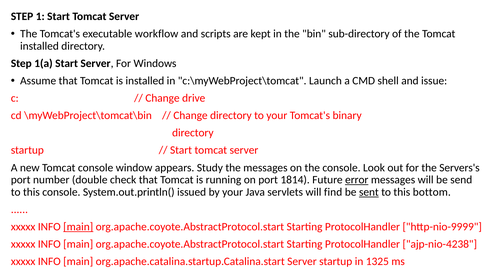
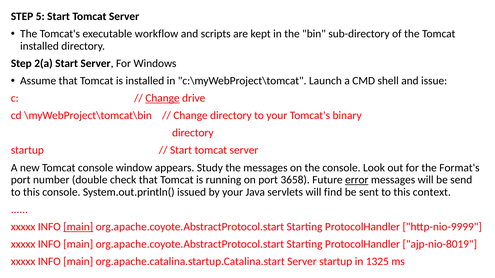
1: 1 -> 5 (40, 16)
1(a: 1(a -> 2(a (43, 63)
Change underline: none -> present (162, 98)
Servers's: Servers's -> Format's (459, 168)
1814: 1814 -> 3658 (295, 180)
sent underline: present -> none (369, 192)
bottom: bottom -> context (432, 192)
ajp-nio-4238: ajp-nio-4238 -> ajp-nio-8019 (440, 245)
